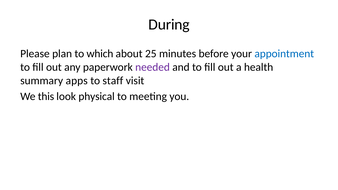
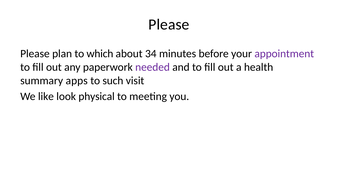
During: During -> Please (169, 25)
25: 25 -> 34 (151, 54)
appointment colour: blue -> purple (284, 54)
staff: staff -> such (113, 81)
this: this -> like (46, 96)
